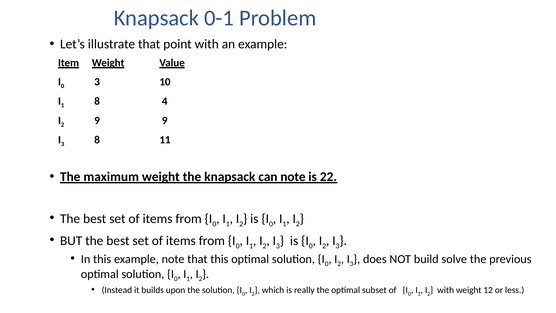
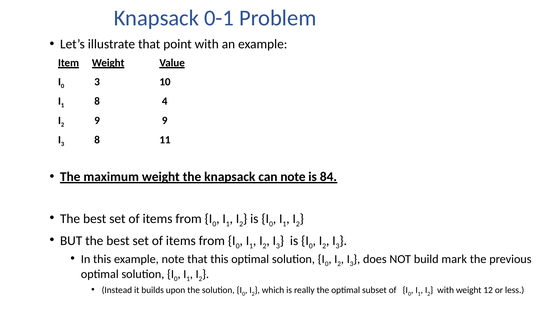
22: 22 -> 84 (328, 177)
solve: solve -> mark (454, 259)
